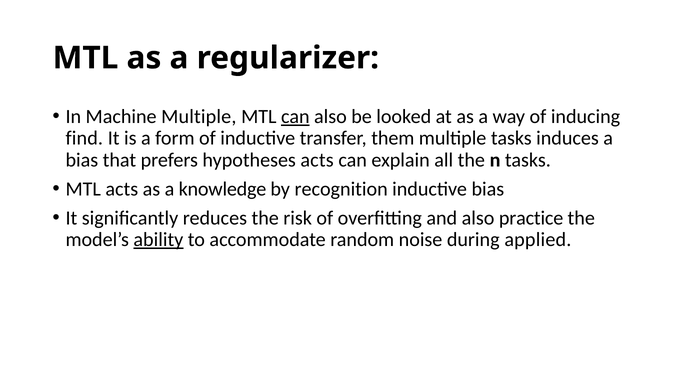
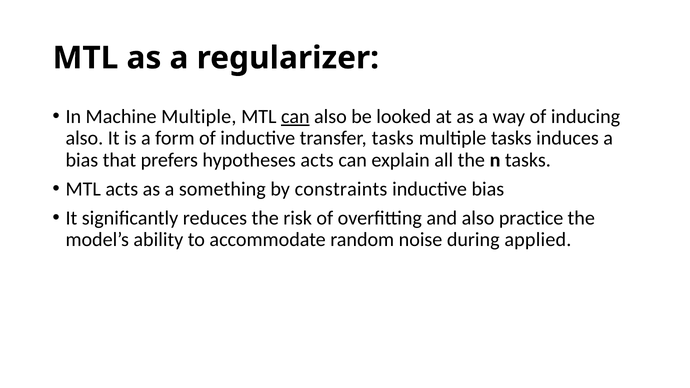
find: find -> also (84, 138)
transfer them: them -> tasks (393, 138)
knowledge: knowledge -> something (222, 189)
recognition: recognition -> constraints (341, 189)
ability underline: present -> none (158, 240)
